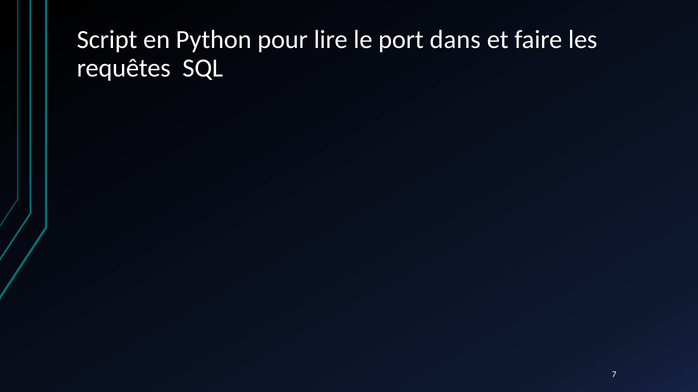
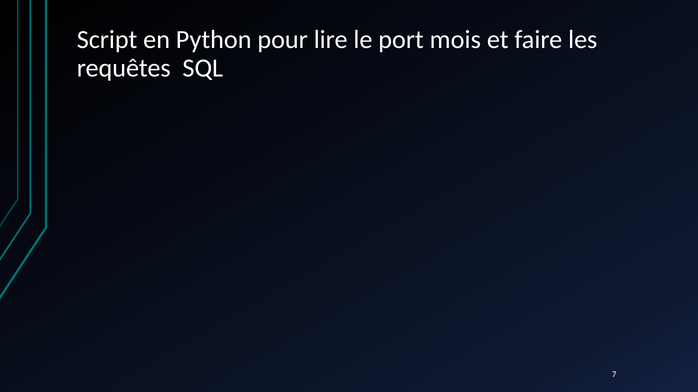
dans: dans -> mois (455, 40)
